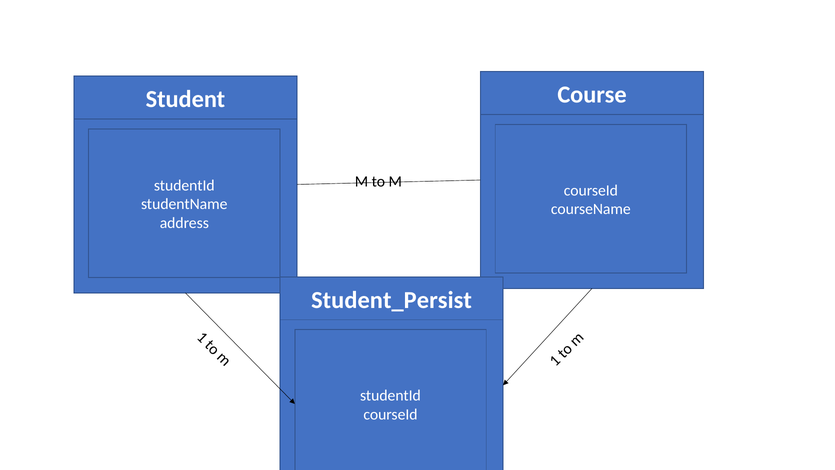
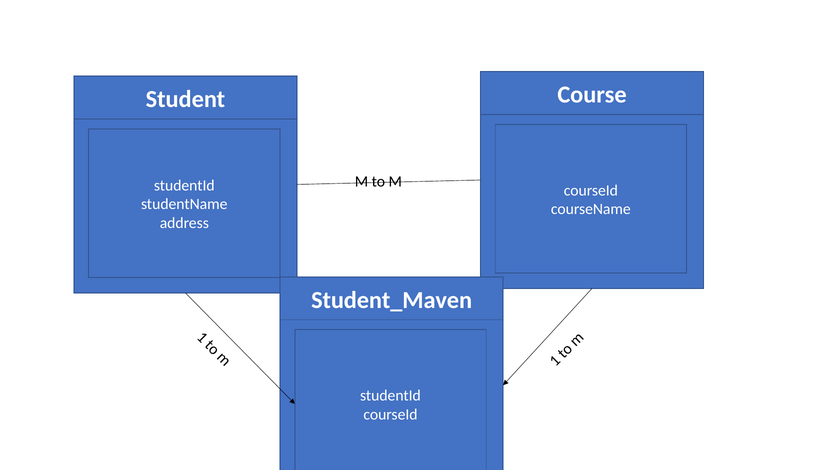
Student_Persist: Student_Persist -> Student_Maven (392, 300)
